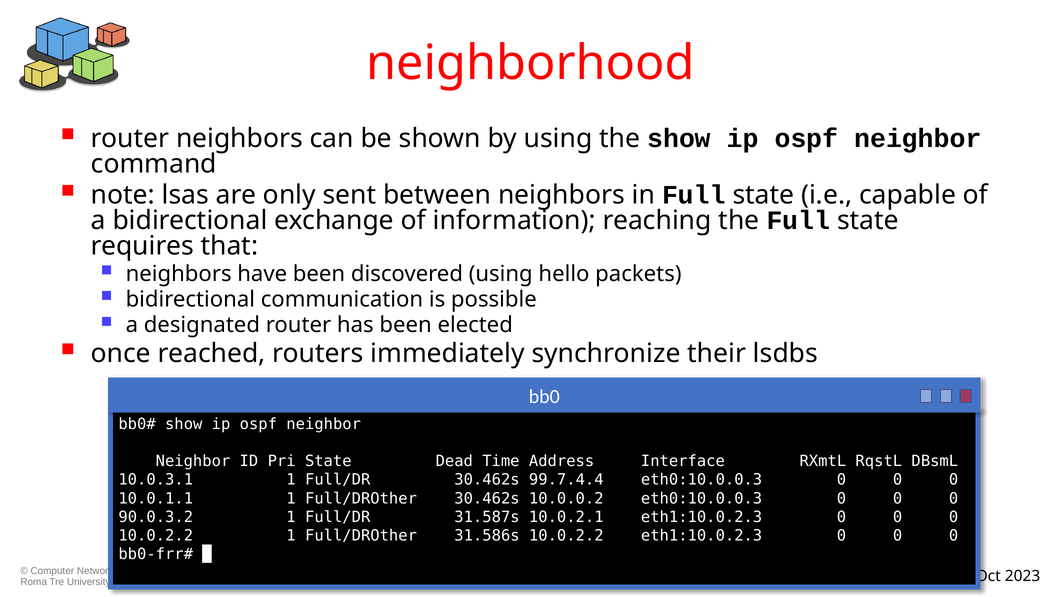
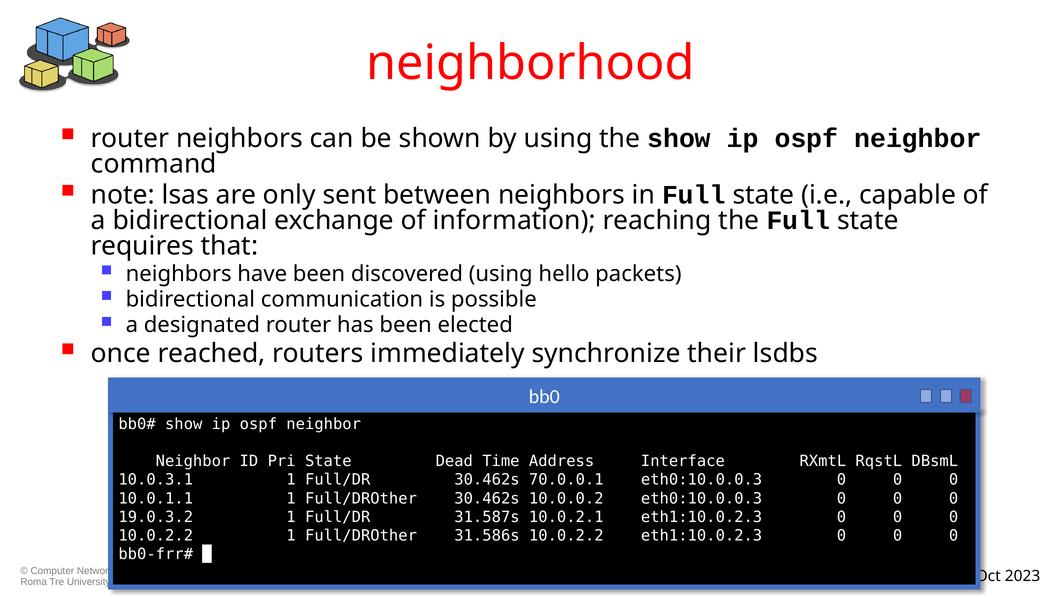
99.7.4.4: 99.7.4.4 -> 70.0.0.1 (566, 480)
90.0.3.2: 90.0.3.2 -> 19.0.3.2 (156, 517)
